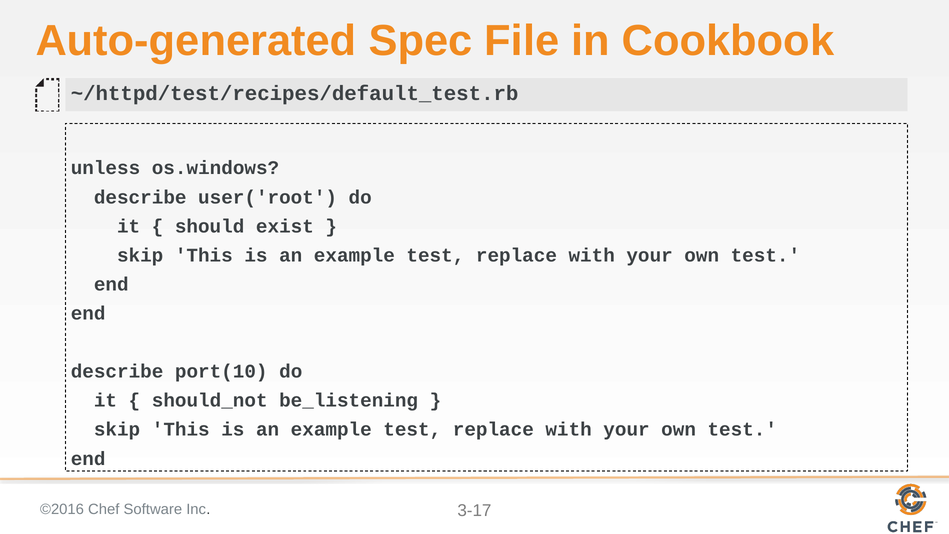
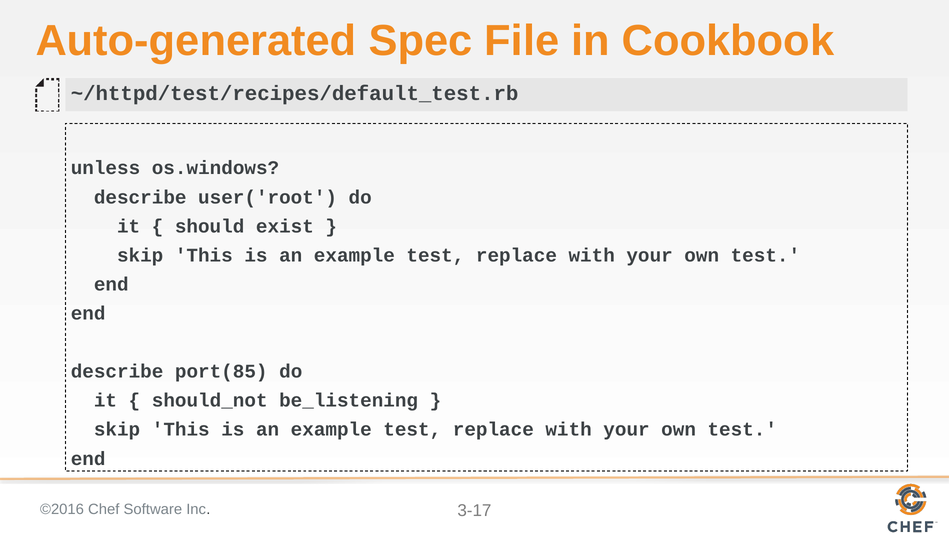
port(10: port(10 -> port(85 (221, 371)
